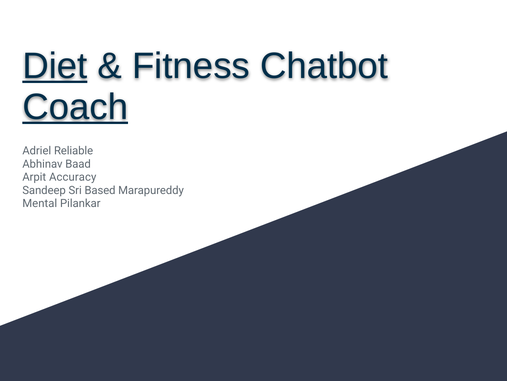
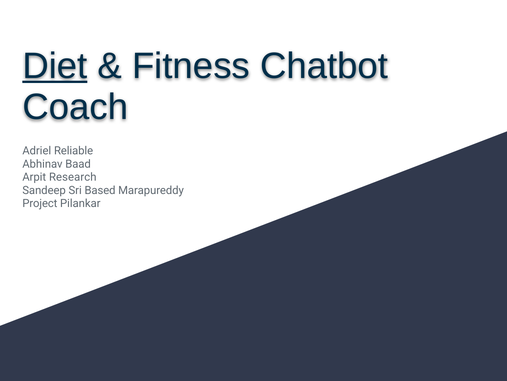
Coach underline: present -> none (75, 107)
Accuracy: Accuracy -> Research (73, 177)
Mental: Mental -> Project (40, 203)
